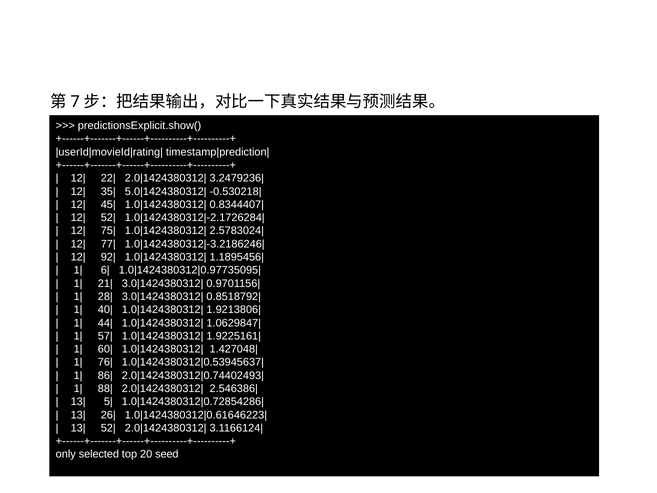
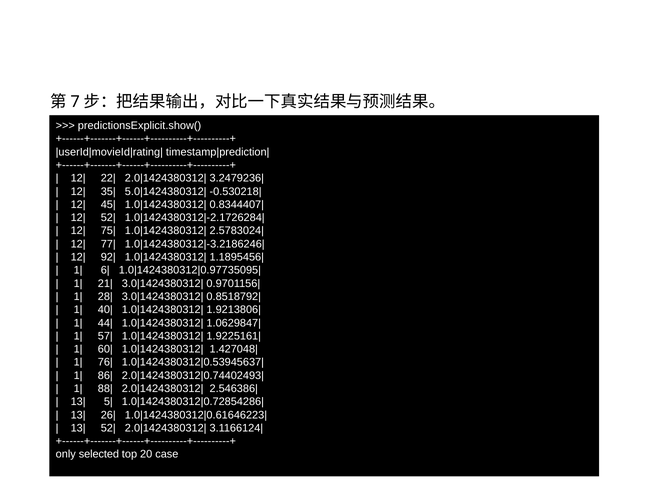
seed: seed -> case (167, 454)
